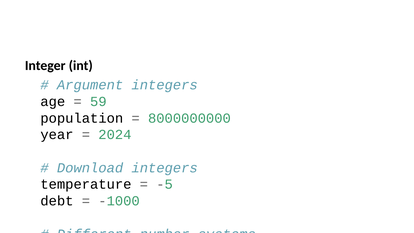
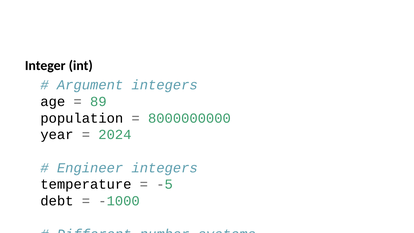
59: 59 -> 89 (98, 102)
Download: Download -> Engineer (90, 168)
